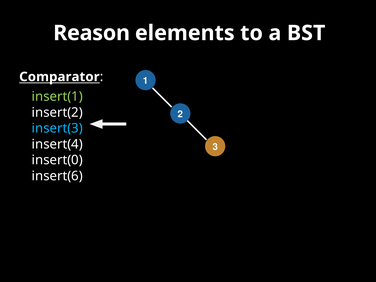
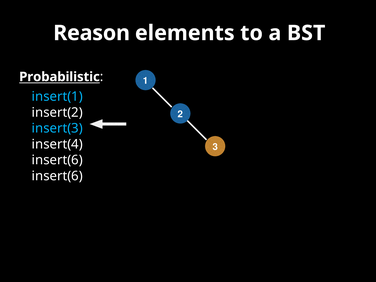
Comparator: Comparator -> Probabilistic (60, 77)
insert(1 colour: light green -> light blue (57, 97)
insert(0: insert(0 -> insert(6 (57, 160)
